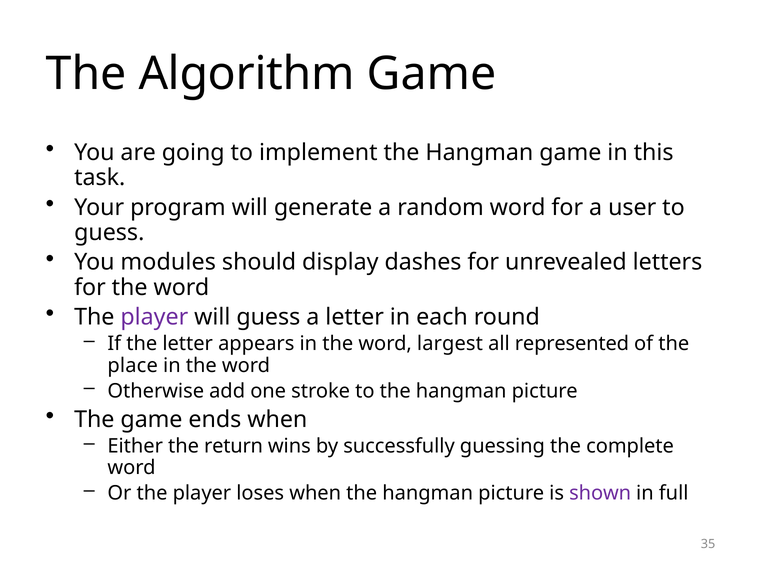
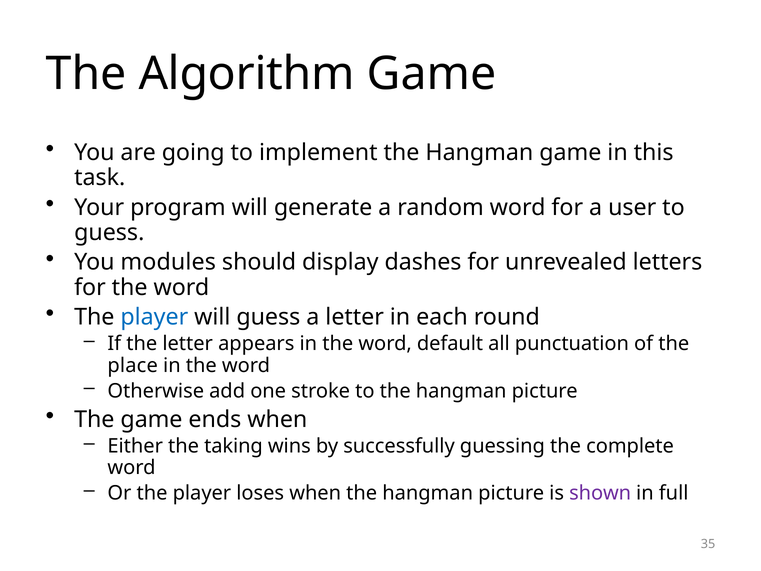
player colour: purple -> blue (154, 317)
largest: largest -> default (450, 344)
represented: represented -> punctuation (572, 344)
return: return -> taking (233, 446)
